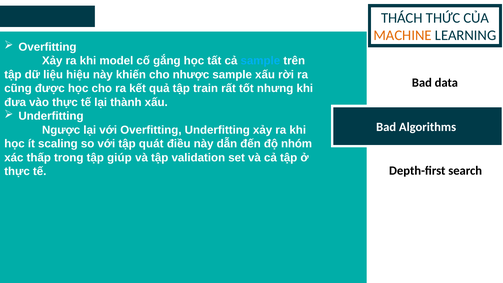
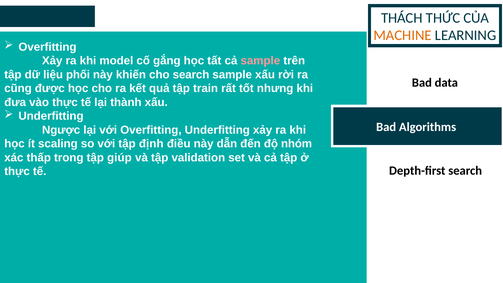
sample colour: light blue -> pink (260, 61)
hiệu: hiệu -> phối (78, 75)
cho nhược: nhược -> search (191, 75)
quát: quát -> định (151, 144)
